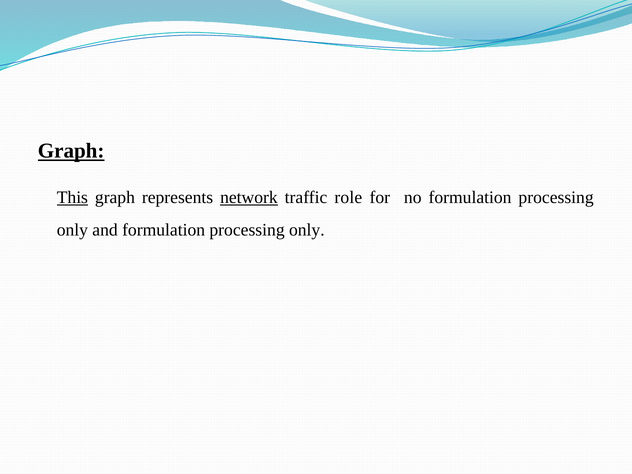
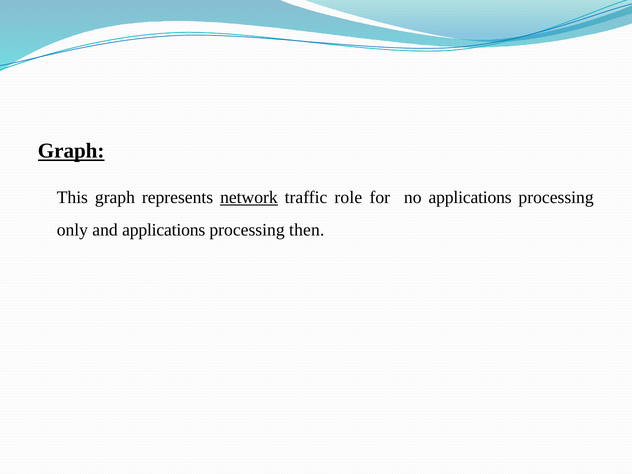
This underline: present -> none (72, 197)
no formulation: formulation -> applications (470, 197)
and formulation: formulation -> applications (164, 230)
only: only -> then (307, 230)
